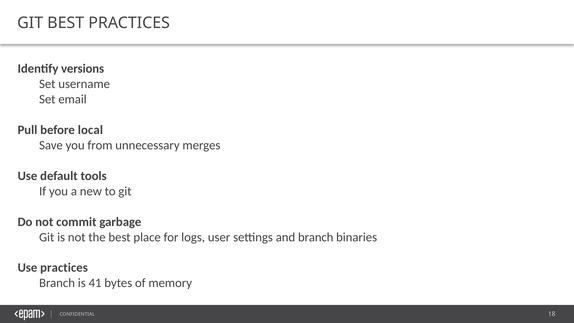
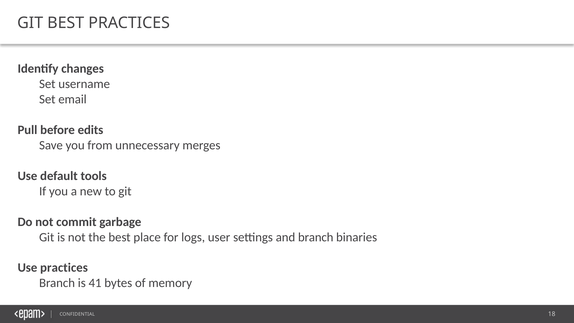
versions: versions -> changes (83, 69)
local: local -> edits (90, 130)
